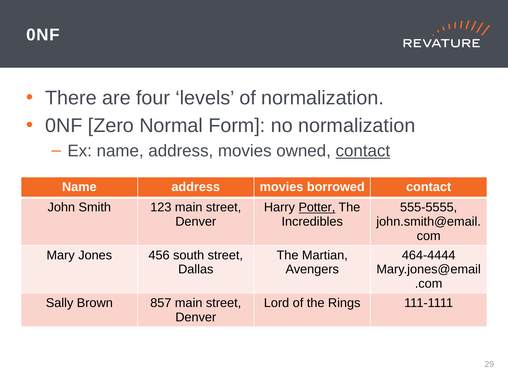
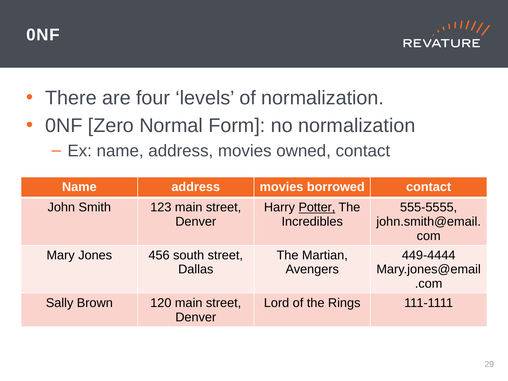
contact underline: present -> none (363, 151)
464-4444: 464-4444 -> 449-4444 (429, 255)
857: 857 -> 120 (161, 303)
